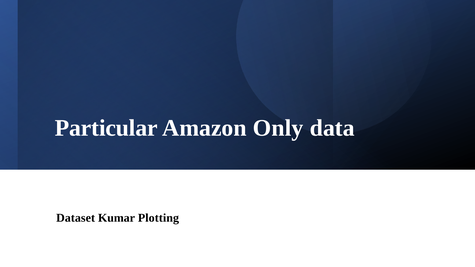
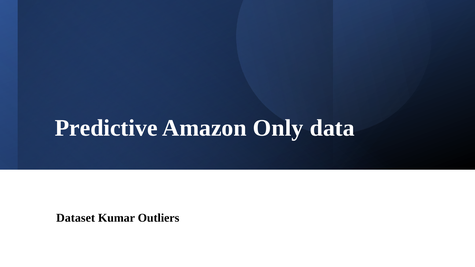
Particular: Particular -> Predictive (106, 128)
Plotting: Plotting -> Outliers (159, 218)
